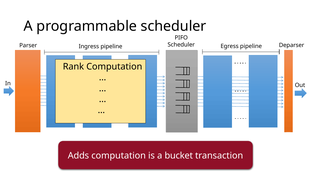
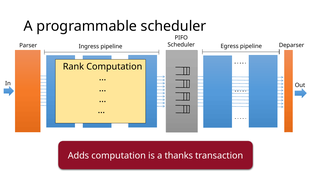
bucket: bucket -> thanks (179, 156)
